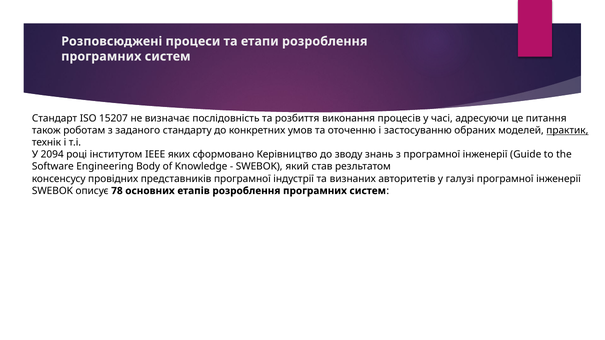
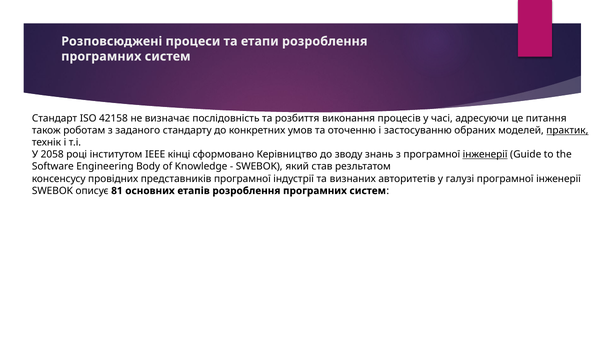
15207: 15207 -> 42158 (113, 118)
2094: 2094 -> 2058 (52, 155)
яких: яких -> кінці (179, 155)
інженерії underline: none -> present (485, 155)
78: 78 -> 81 (117, 191)
